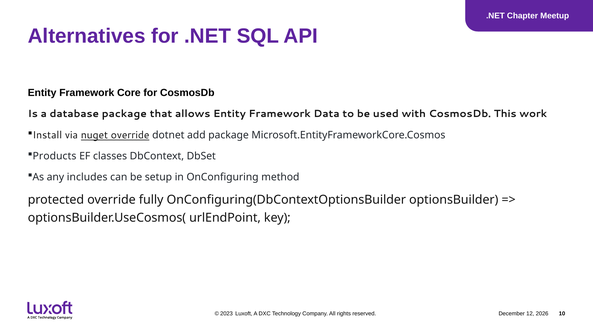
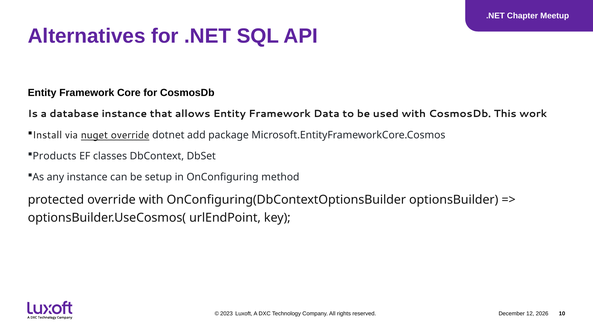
database package: package -> instance (124, 114)
any includes: includes -> instance (87, 177)
override fully: fully -> with (151, 200)
